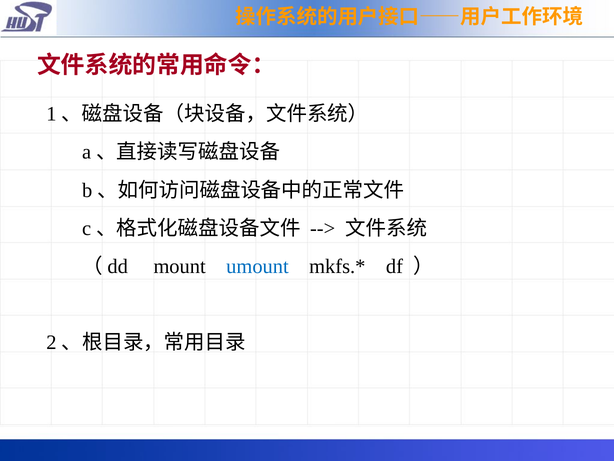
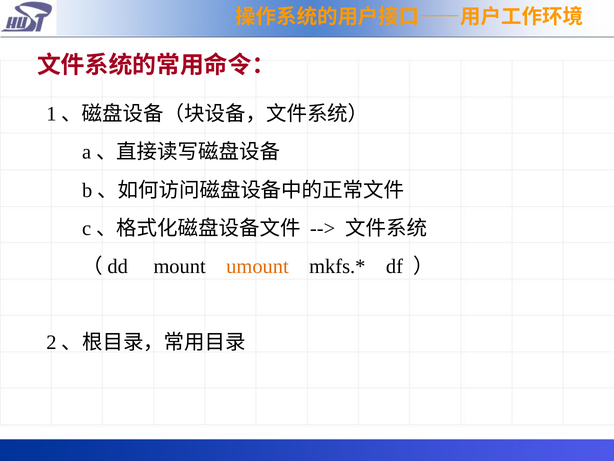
umount colour: blue -> orange (257, 266)
